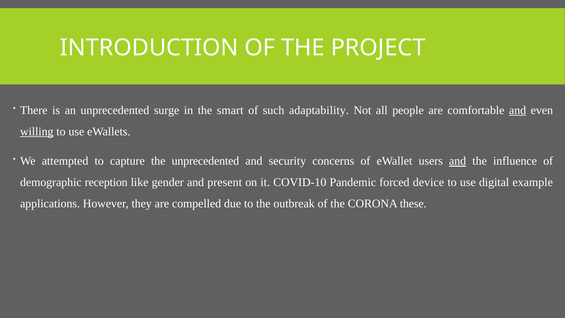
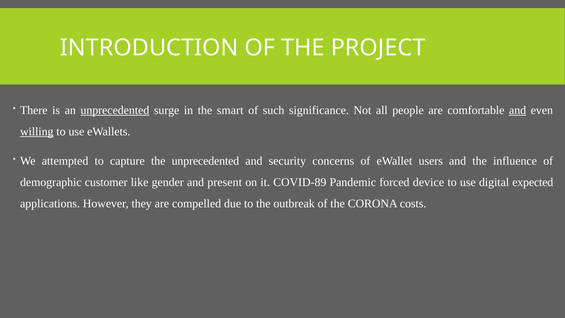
unprecedented underline: none -> present (115, 110)
adaptability: adaptability -> significance (319, 110)
and underline: present -> none (458, 161)
reception: reception -> customer (106, 182)
COVID-10: COVID-10 -> COVID-89 (300, 182)
example: example -> expected (533, 182)
these: these -> costs (413, 203)
